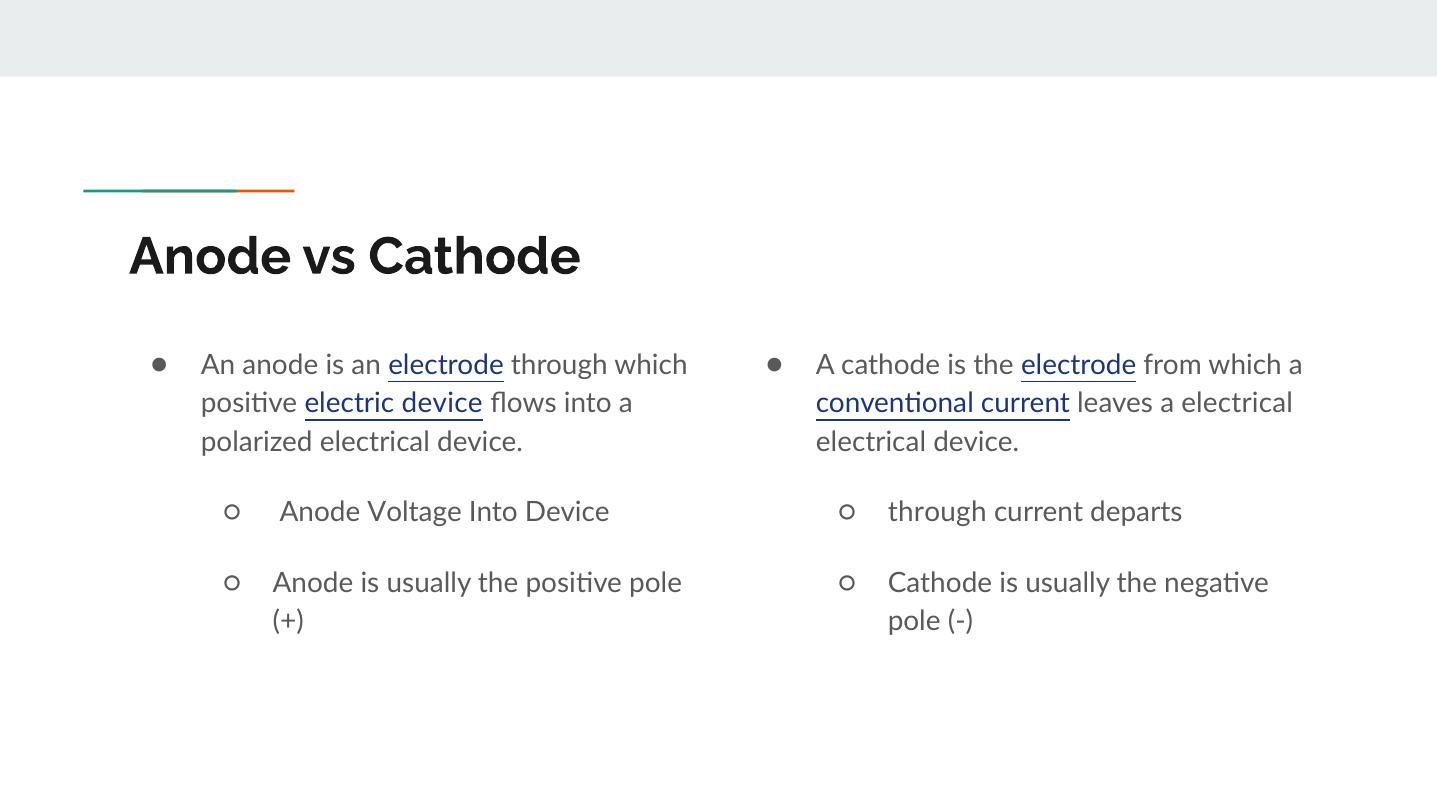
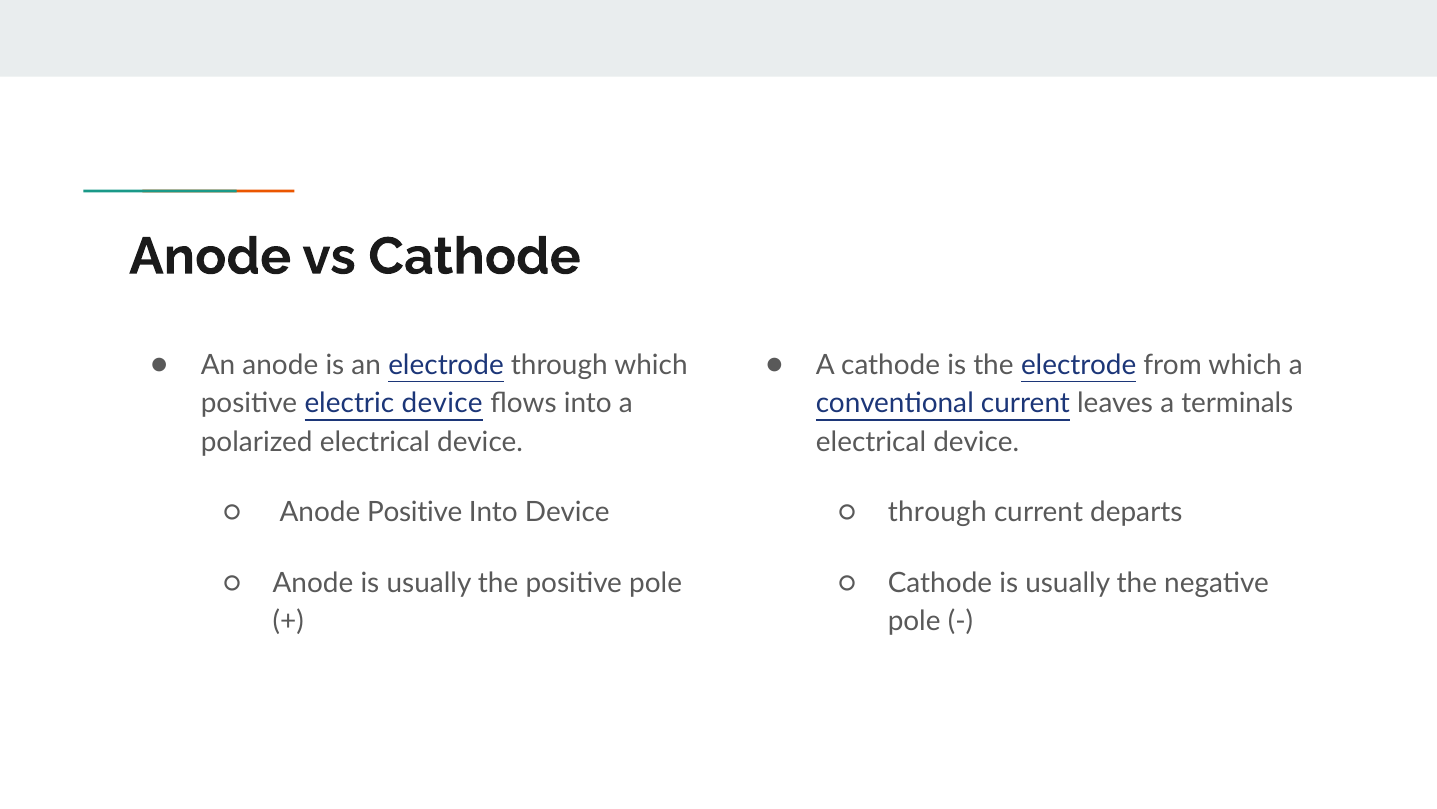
a electrical: electrical -> terminals (1237, 403)
Anode Voltage: Voltage -> Positive (415, 512)
